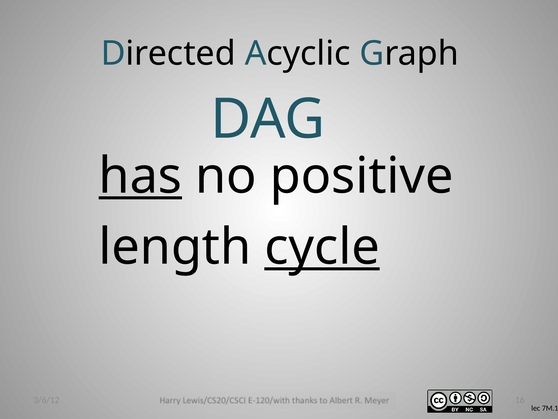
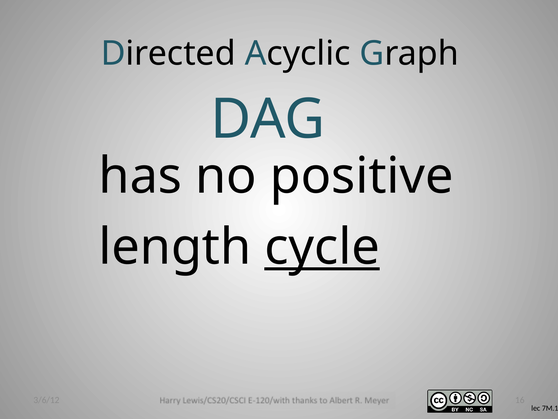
has underline: present -> none (140, 176)
